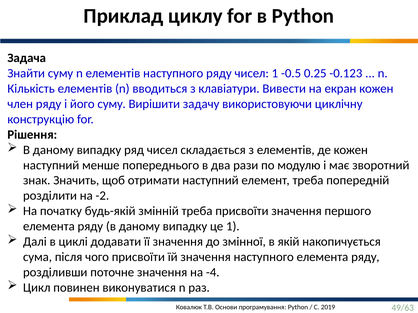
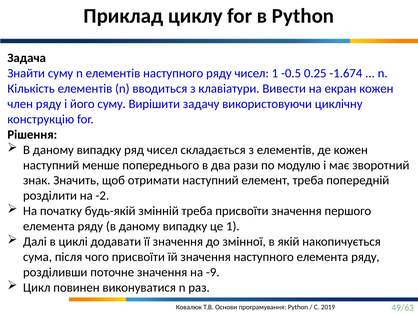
-0.123: -0.123 -> -1.674 (346, 73)
-4: -4 -> -9 (213, 273)
